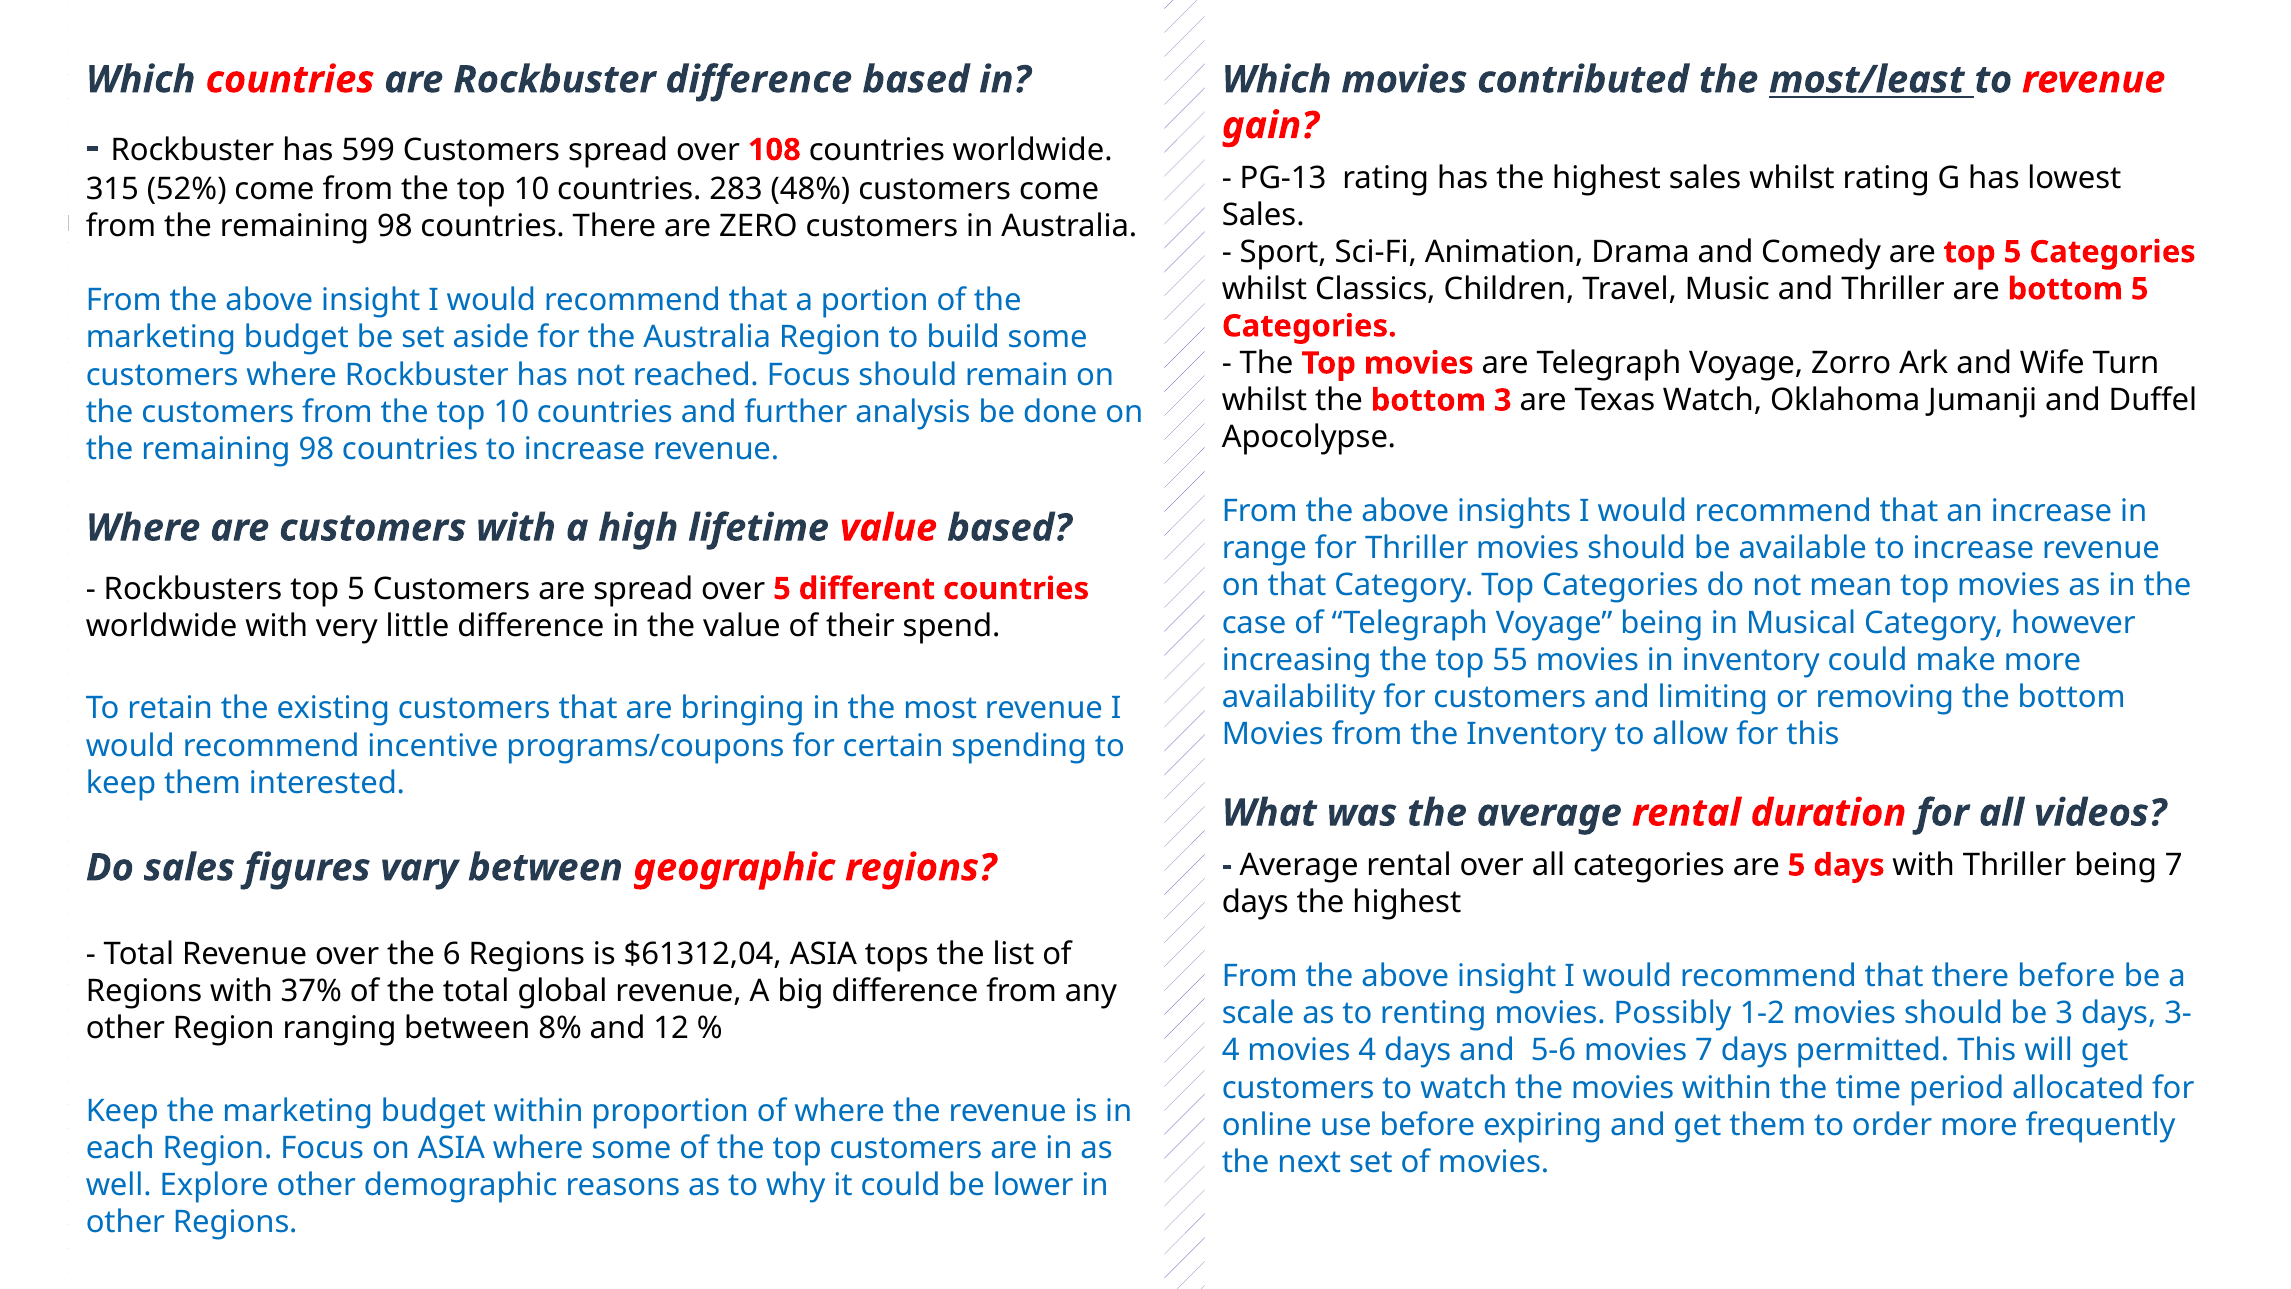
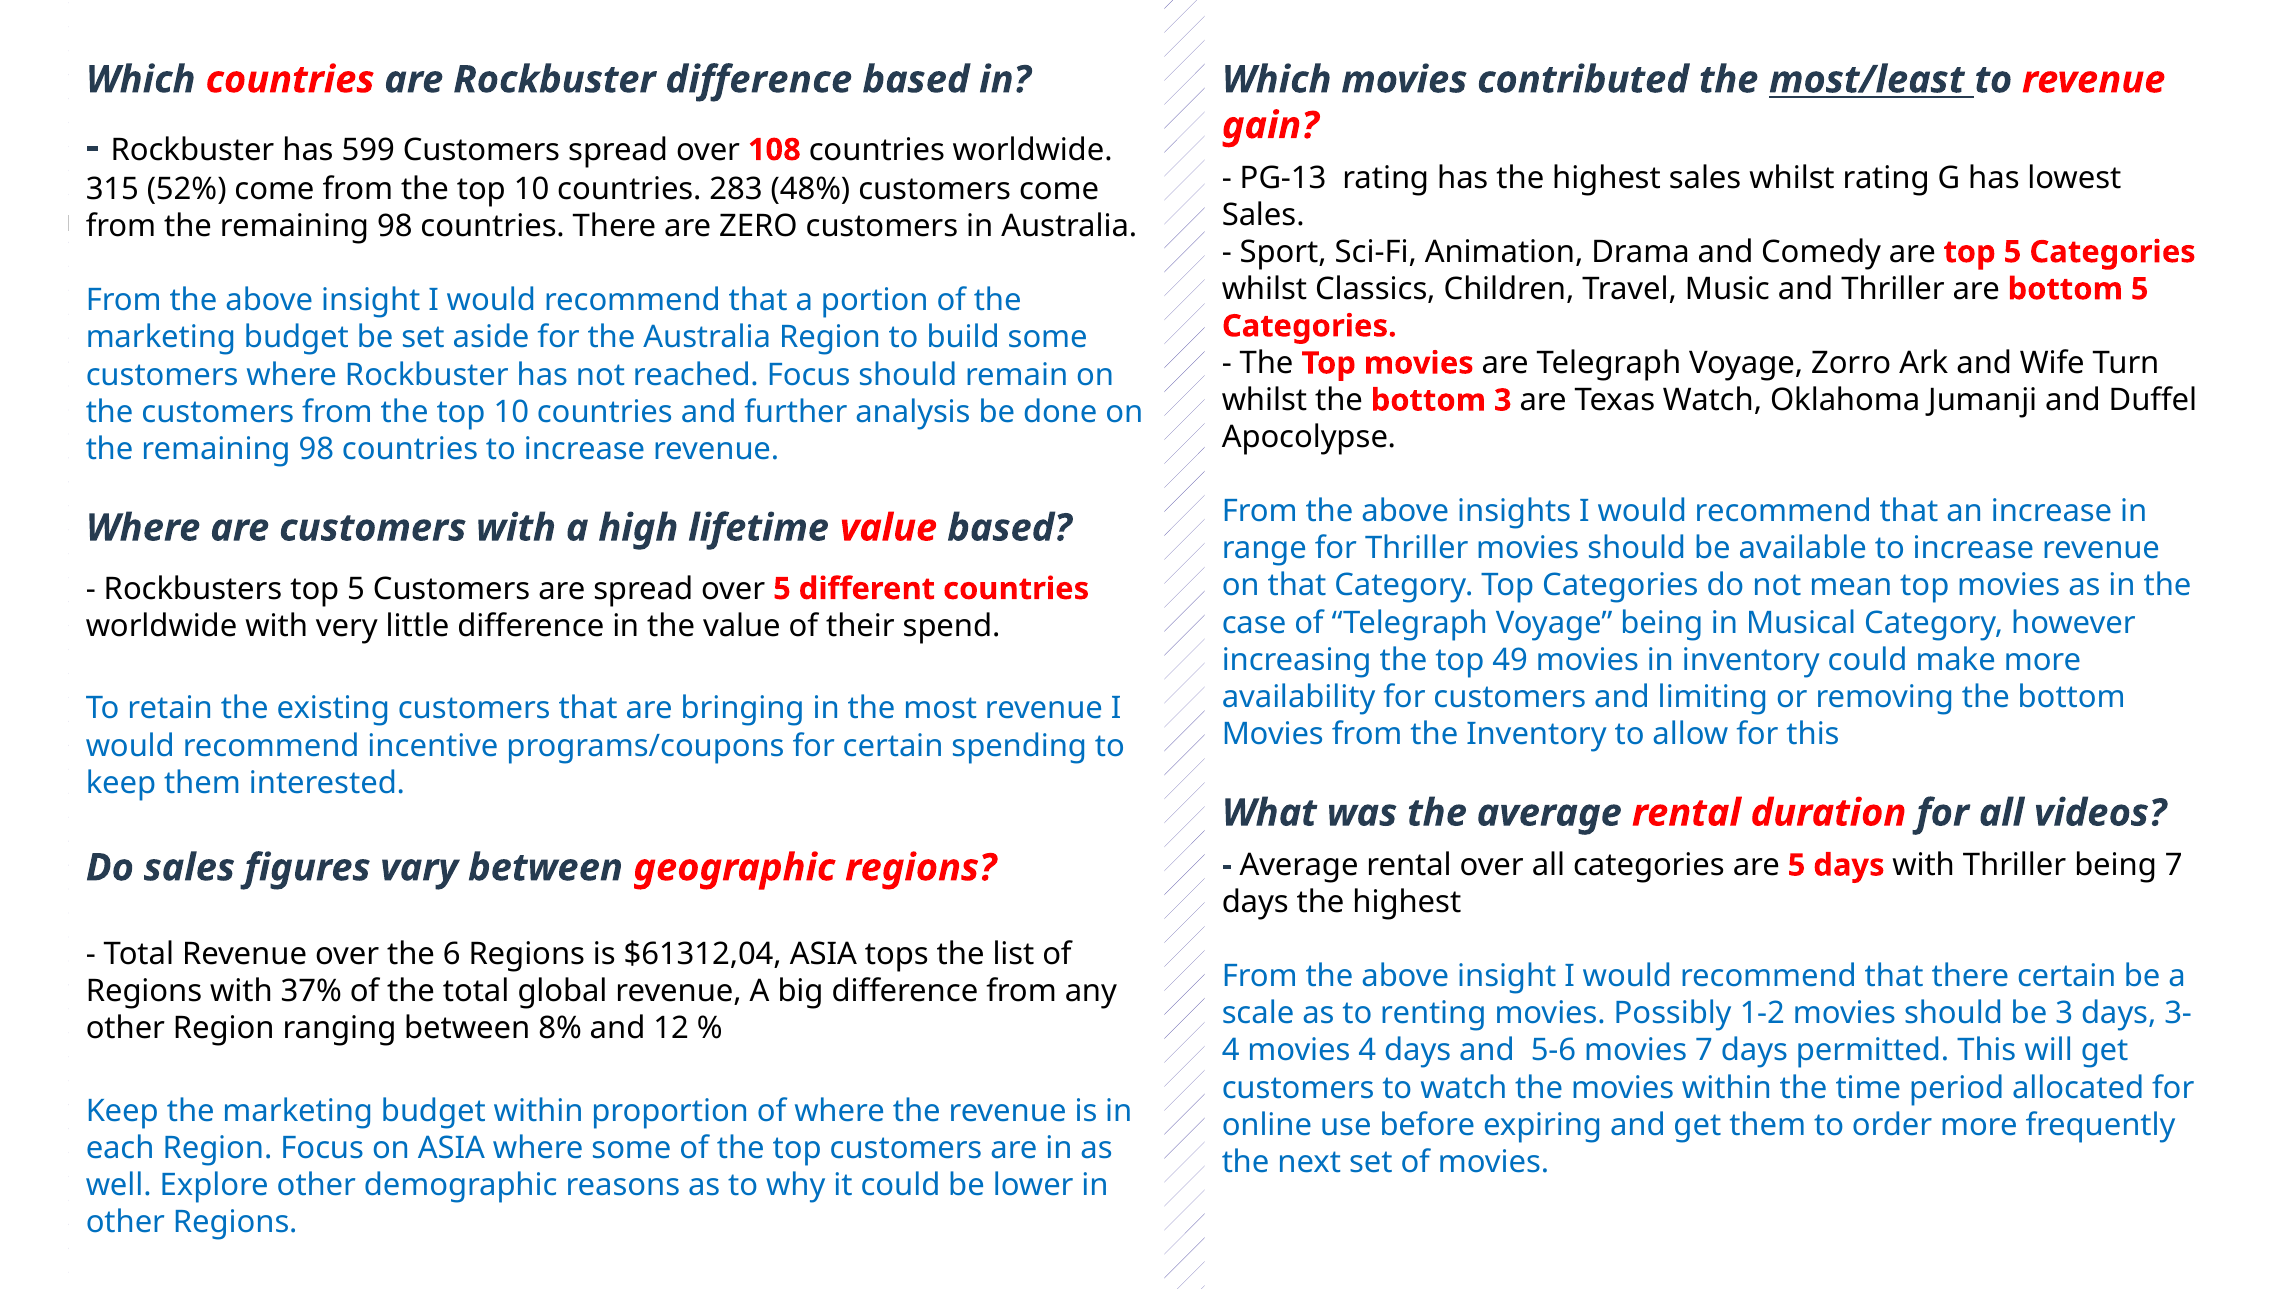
55: 55 -> 49 (1510, 660)
there before: before -> certain (2067, 976)
